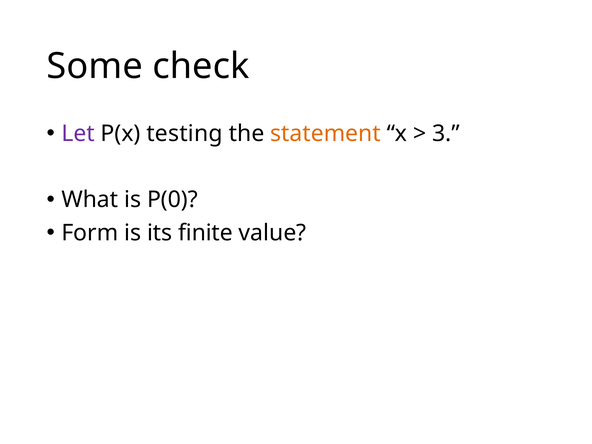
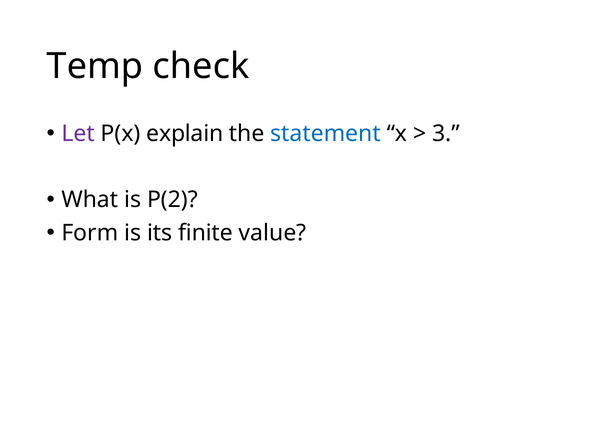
Some: Some -> Temp (95, 66)
testing: testing -> explain (185, 133)
statement colour: orange -> blue (326, 133)
P(0: P(0 -> P(2 (172, 200)
